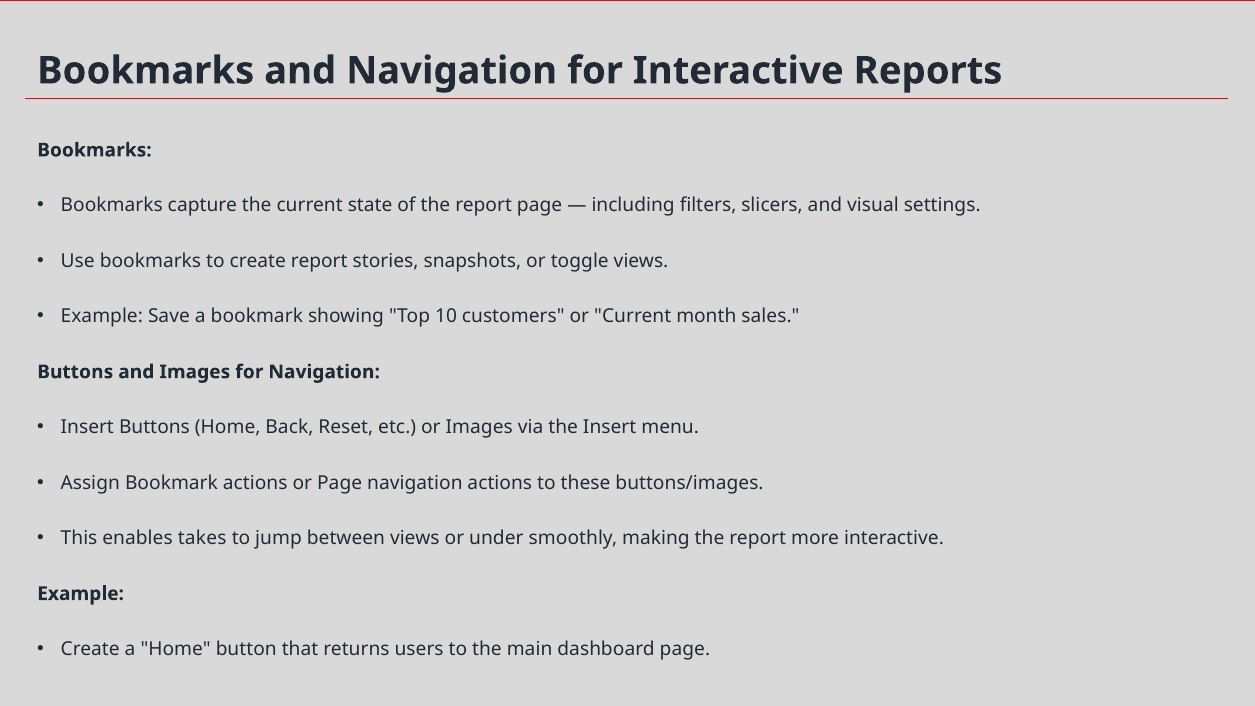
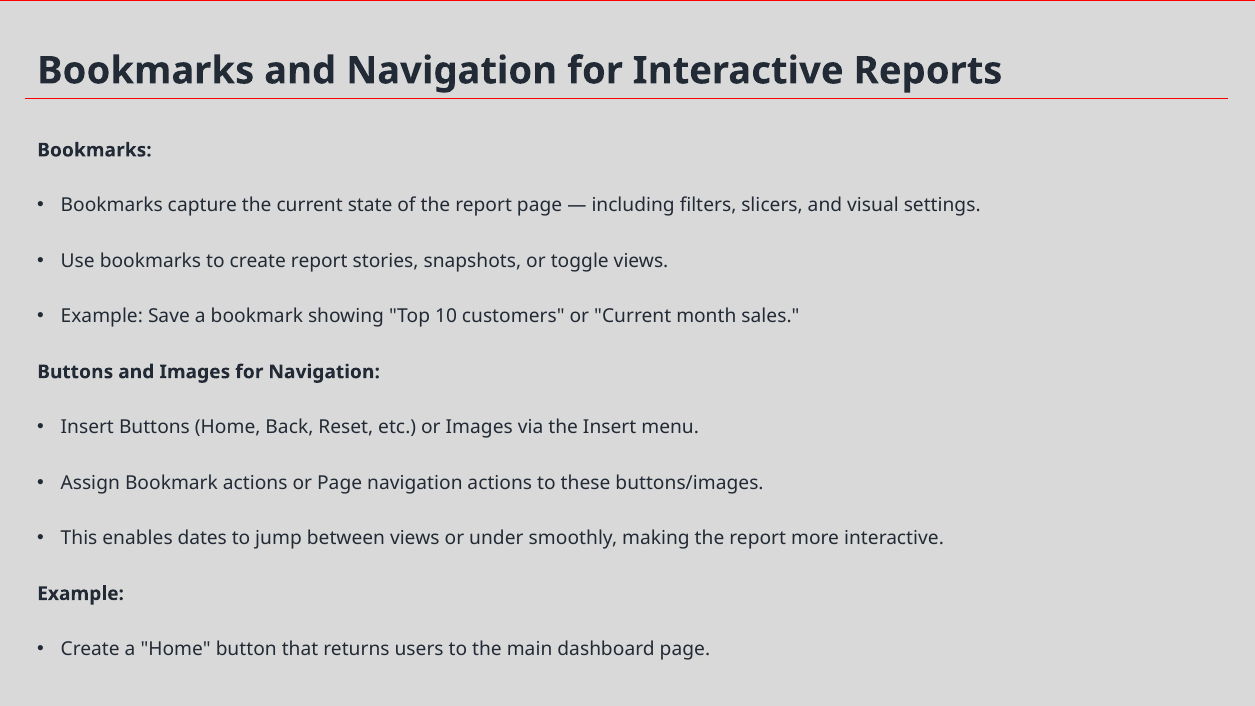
takes: takes -> dates (202, 538)
